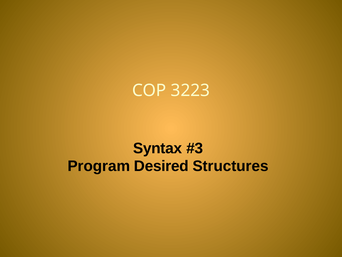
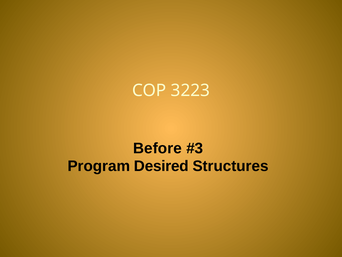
Syntax: Syntax -> Before (157, 148)
